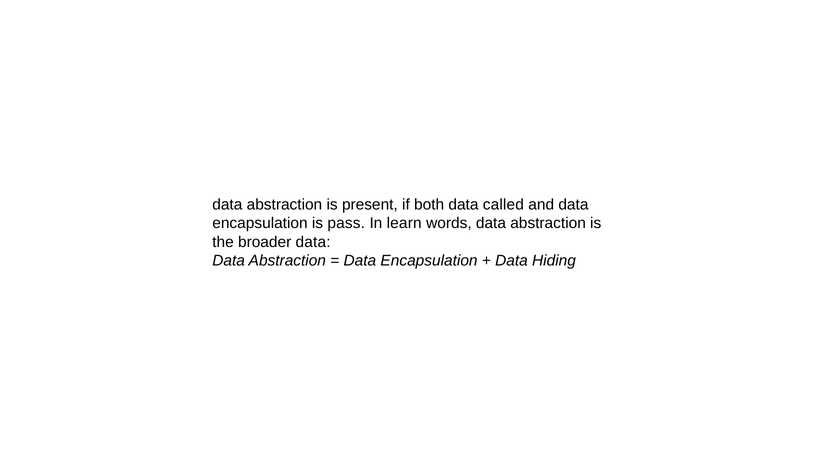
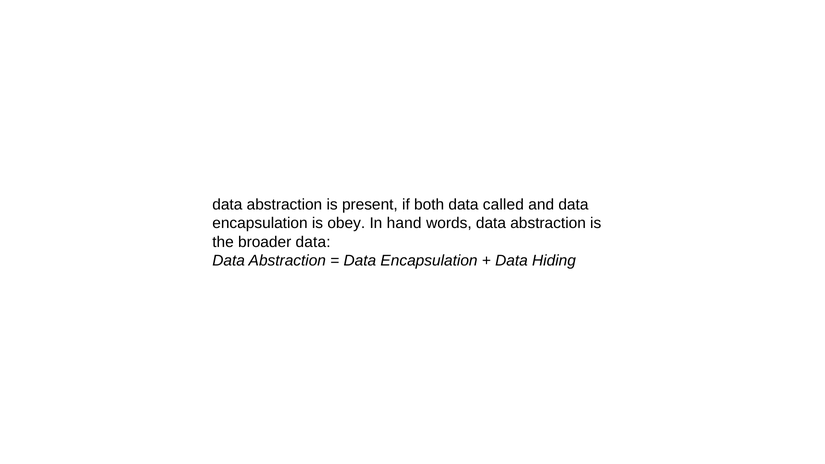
pass: pass -> obey (346, 223)
learn: learn -> hand (404, 223)
